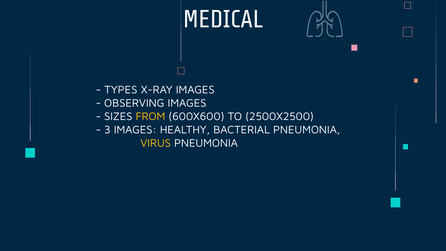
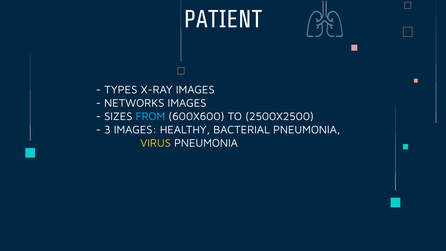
MEDICAL: MEDICAL -> PATIENT (223, 19)
OBSERVING: OBSERVING -> NETWORKS (134, 103)
FROM colour: yellow -> light blue (150, 116)
